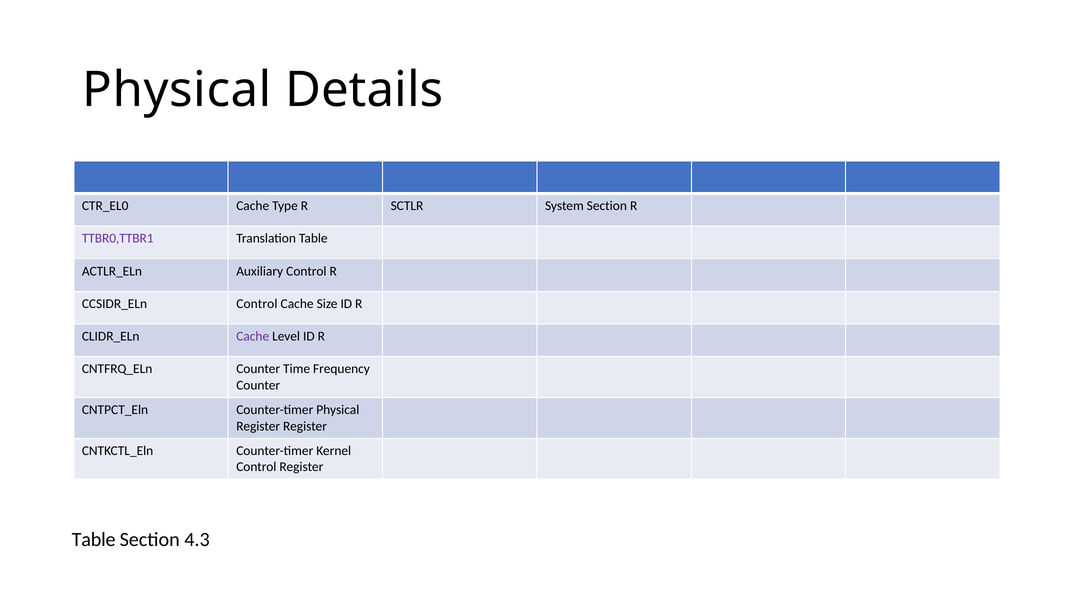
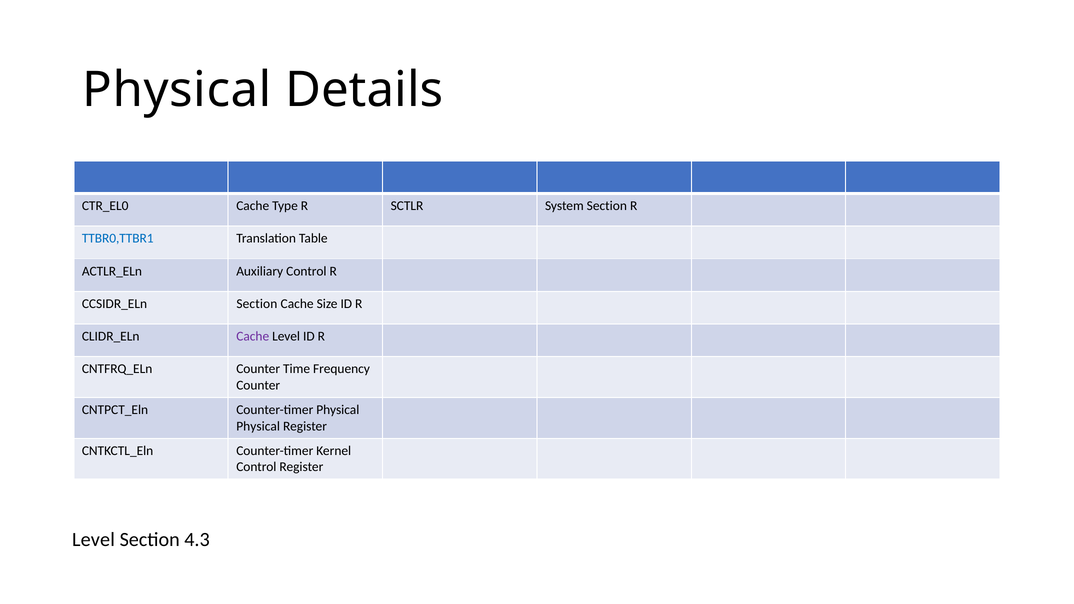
TTBR0,TTBR1 colour: purple -> blue (118, 238)
Control: Control -> Section (257, 304)
Register: Register -> Physical (258, 426)
Table: Table -> Level (93, 540)
